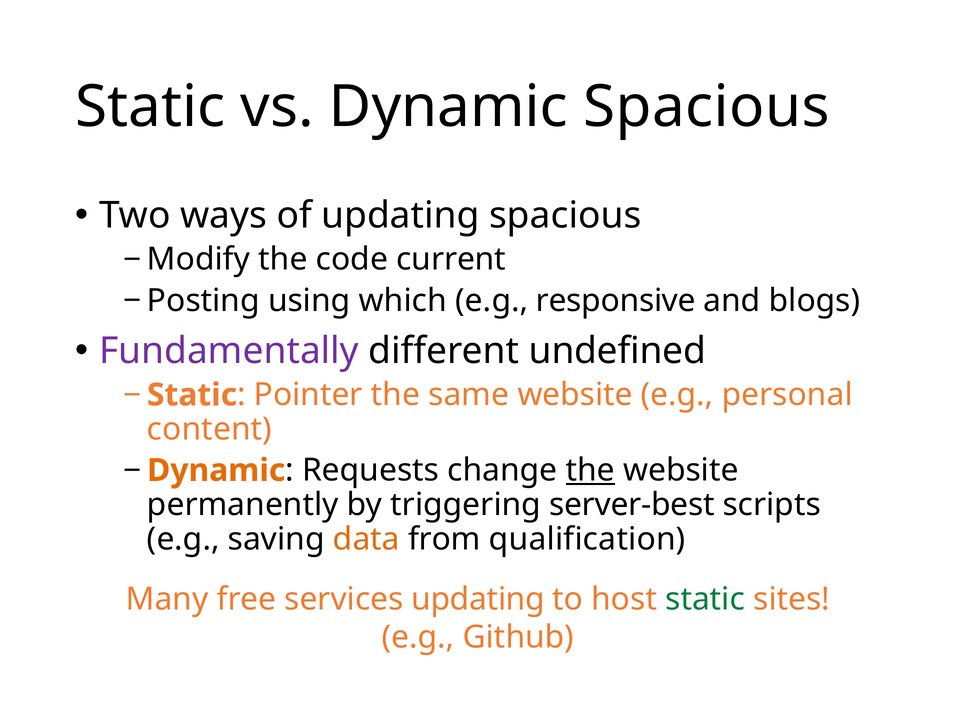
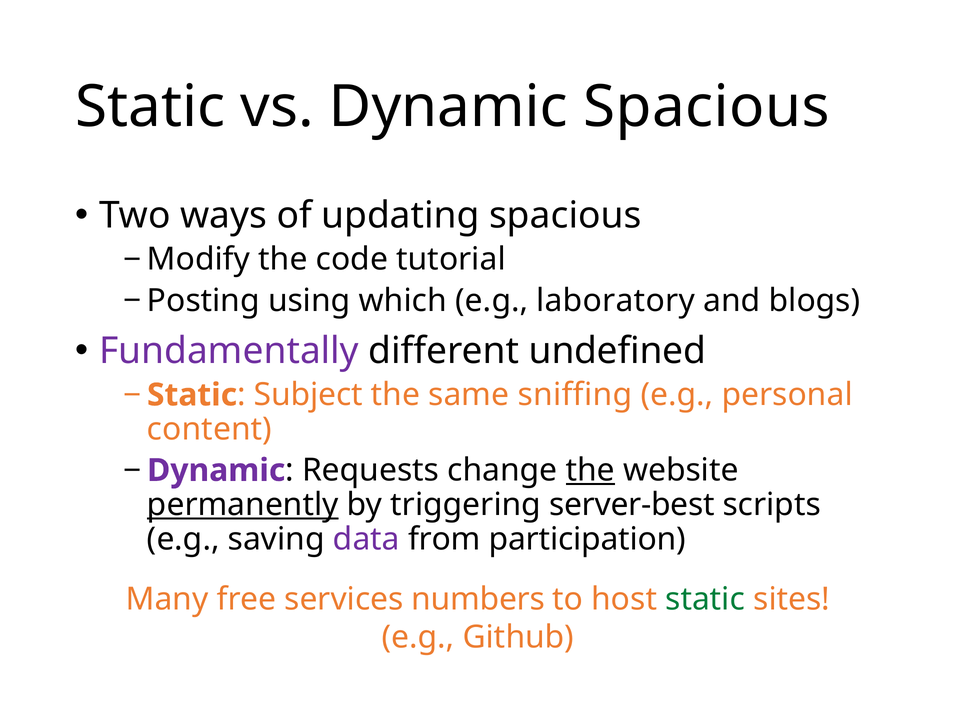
current: current -> tutorial (451, 259)
responsive: responsive -> laboratory (616, 300)
Pointer: Pointer -> Subject (308, 395)
same website: website -> sniffing (575, 395)
Dynamic colour: orange -> purple (216, 470)
permanently underline: none -> present (243, 505)
data colour: orange -> purple (366, 539)
qualification: qualification -> participation (587, 539)
services updating: updating -> numbers (478, 599)
